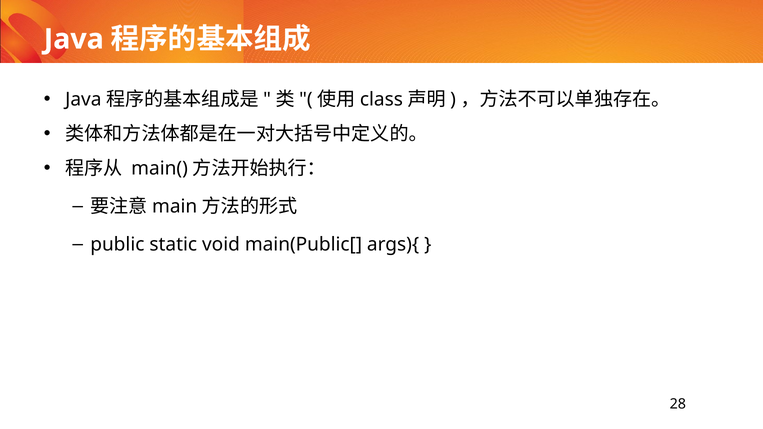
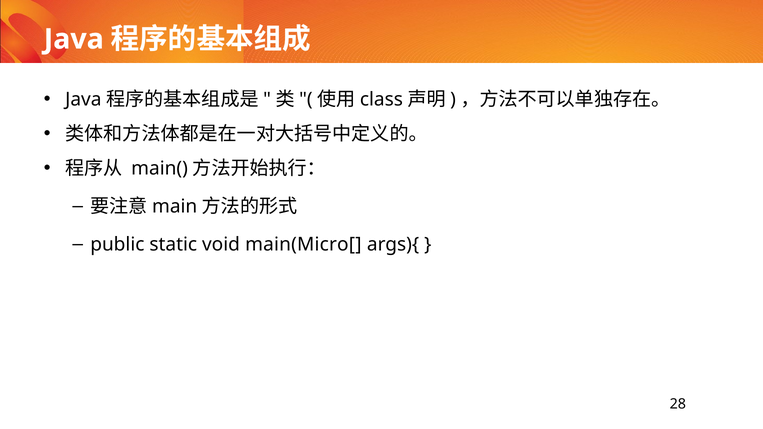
main(Public[: main(Public[ -> main(Micro[ (303, 245)
